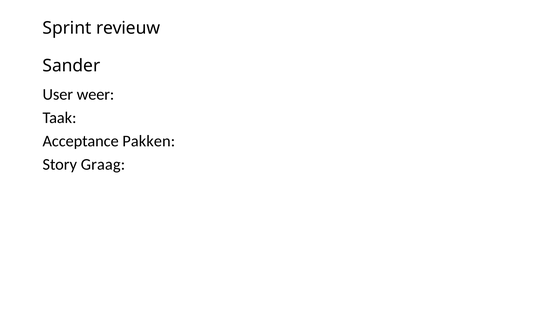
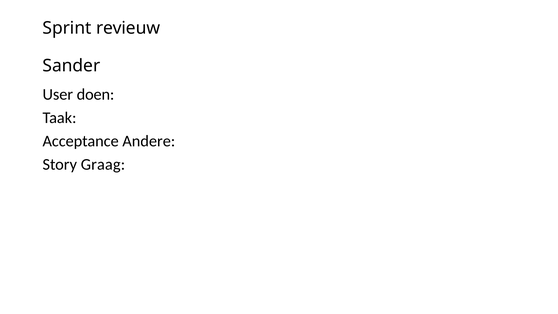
weer: weer -> doen (96, 94)
Pakken: Pakken -> Andere (149, 141)
